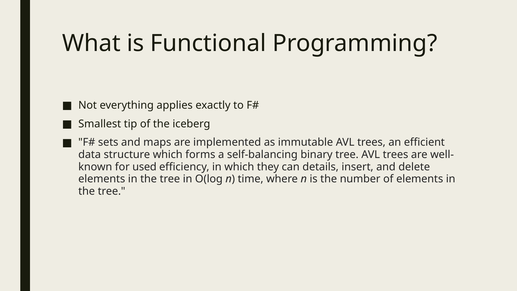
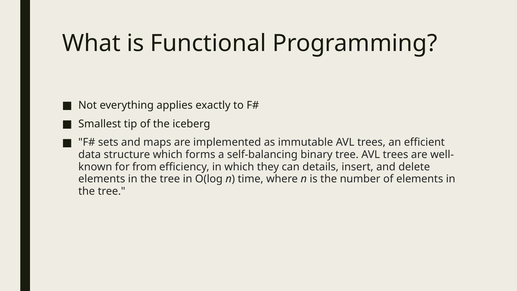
used: used -> from (145, 167)
